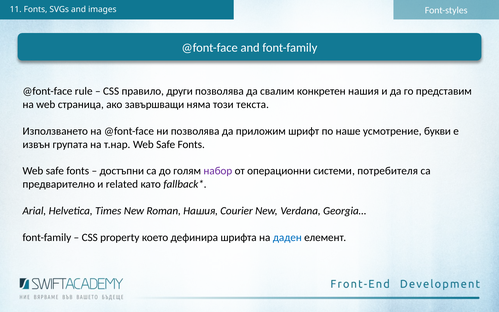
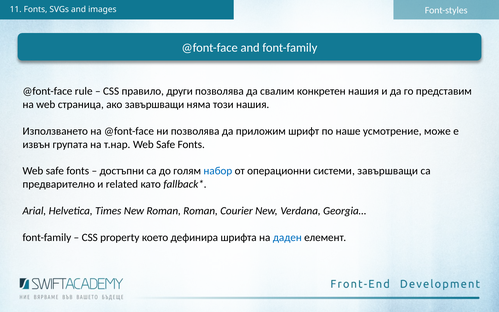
този текста: текста -> нашия (253, 104)
букви: букви -> може (437, 131)
набор colour: purple -> blue (218, 171)
системи потребителя: потребителя -> завършващи (388, 171)
Roman Нашия: Нашия -> Roman (201, 211)
